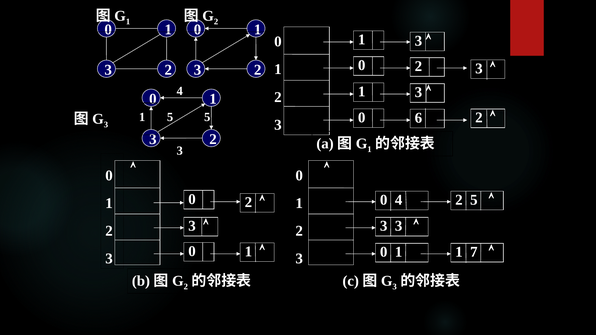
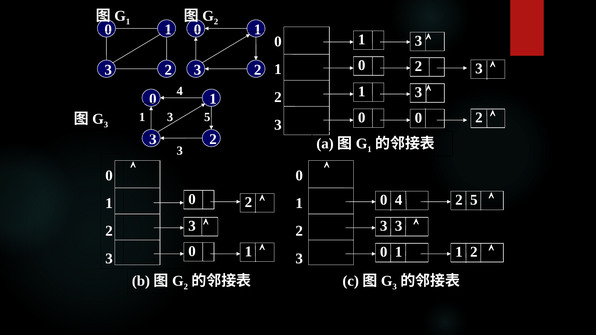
5: 5 -> 3 (170, 117)
6: 6 -> 0 (418, 118)
1 1 7: 7 -> 2 (474, 252)
